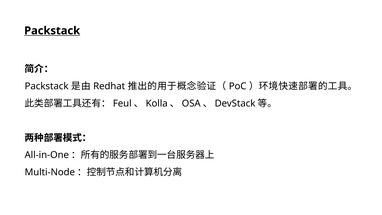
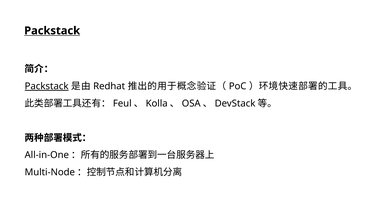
Packstack underline: none -> present (47, 86)
